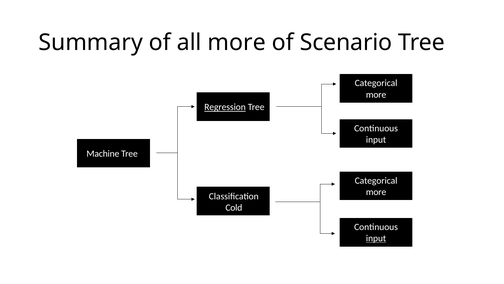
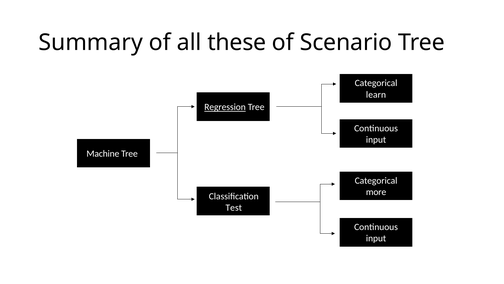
all more: more -> these (237, 42)
more: more -> learn (376, 94)
Cold: Cold -> Test (234, 207)
input underline: present -> none (376, 238)
